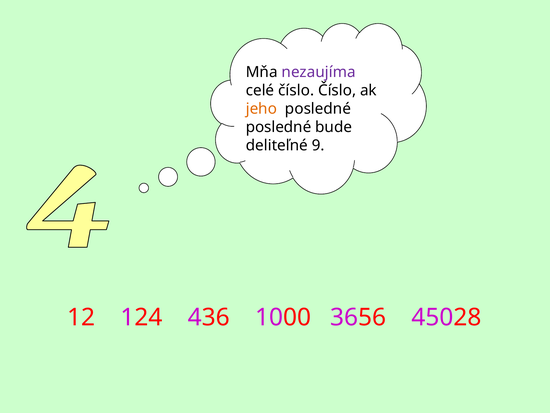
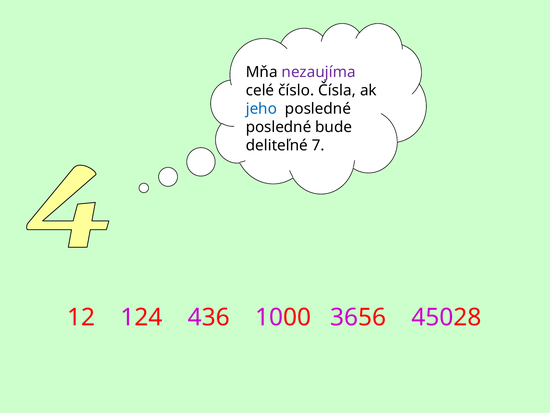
číslo Číslo: Číslo -> Čísla (337, 90)
jeho colour: orange -> blue (261, 109)
9: 9 -> 7 (318, 145)
